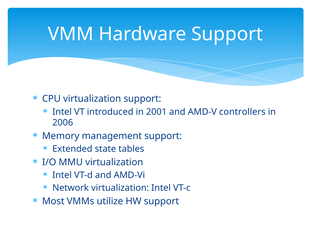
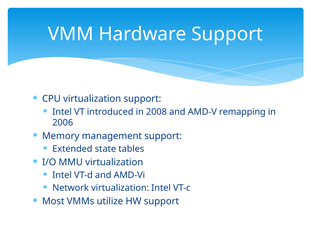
2001: 2001 -> 2008 (156, 112)
controllers: controllers -> remapping (242, 112)
